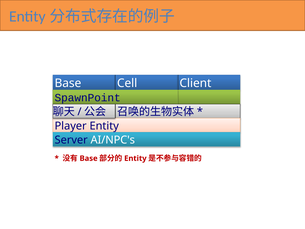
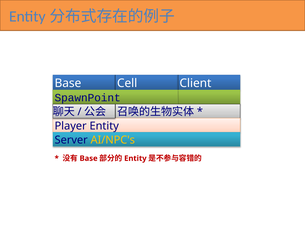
AI/NPC's colour: white -> yellow (113, 140)
